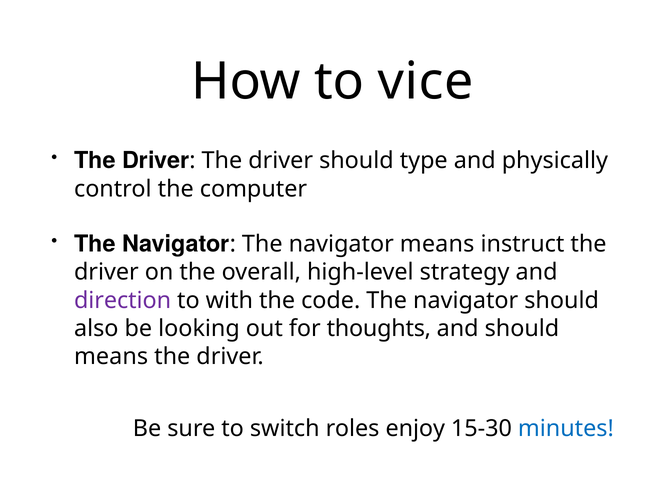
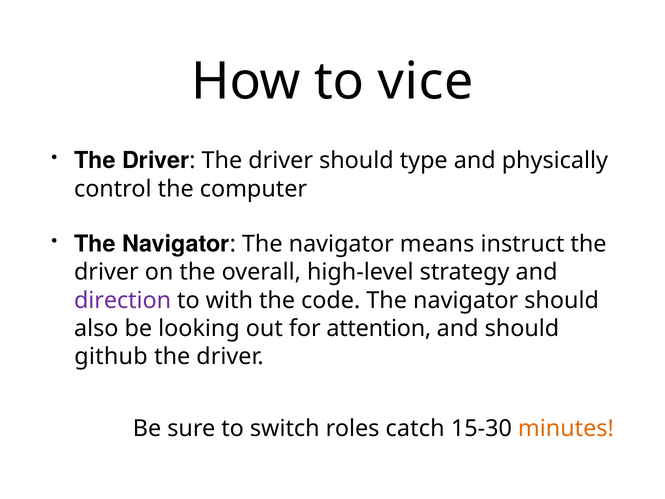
thoughts: thoughts -> attention (379, 328)
means: means -> github (111, 356)
enjoy: enjoy -> catch (415, 428)
minutes colour: blue -> orange (566, 428)
